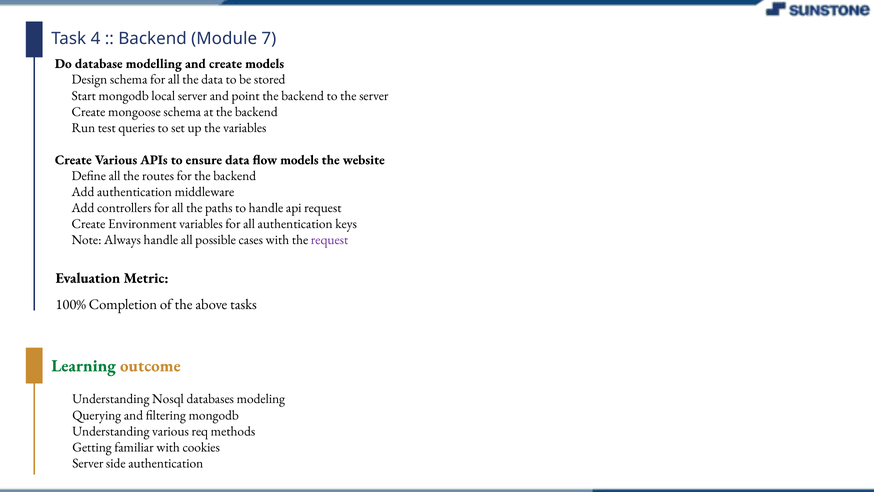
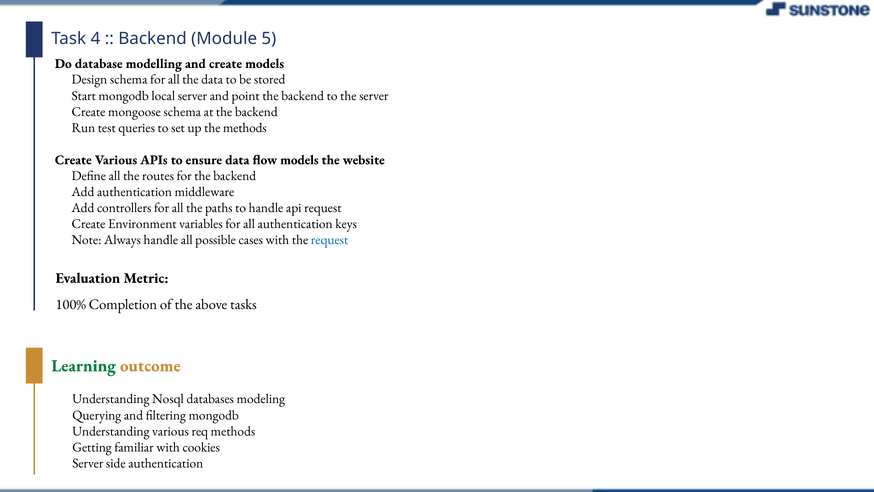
7: 7 -> 5 (269, 38)
the variables: variables -> methods (245, 128)
request colour: purple -> blue (330, 240)
